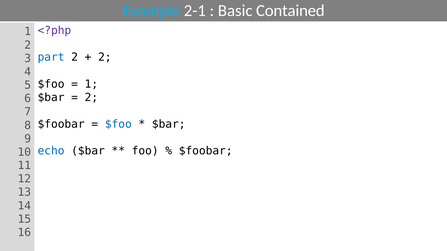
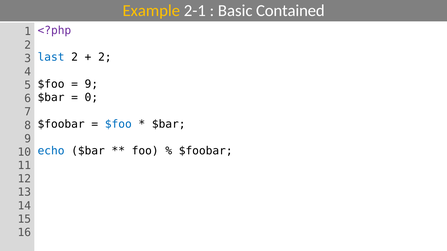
Example colour: light blue -> yellow (151, 11)
part: part -> last (51, 57)
1: 1 -> 9 (91, 84)
2: 2 -> 0 (91, 98)
